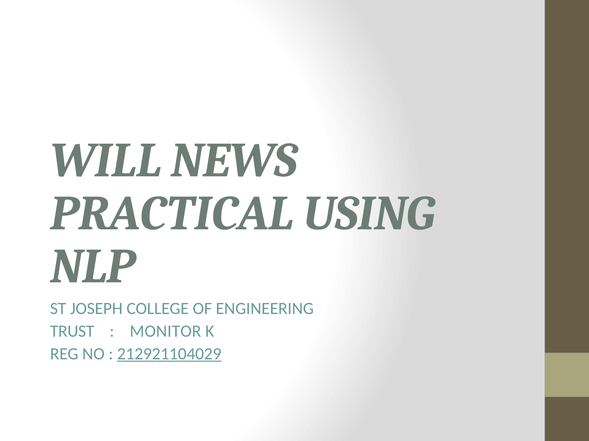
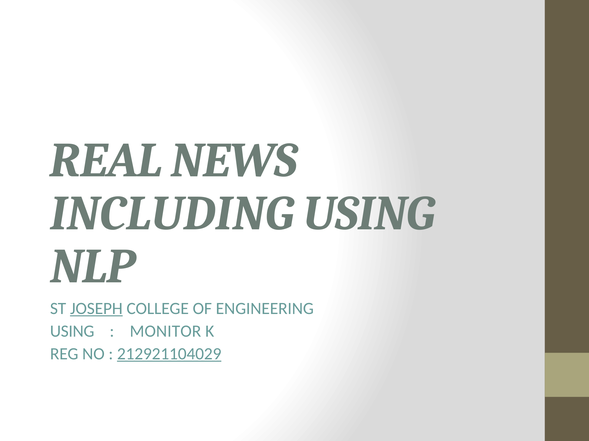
WILL: WILL -> REAL (106, 161)
PRACTICAL: PRACTICAL -> INCLUDING (172, 214)
JOSEPH underline: none -> present (96, 309)
TRUST: TRUST -> USING (72, 332)
